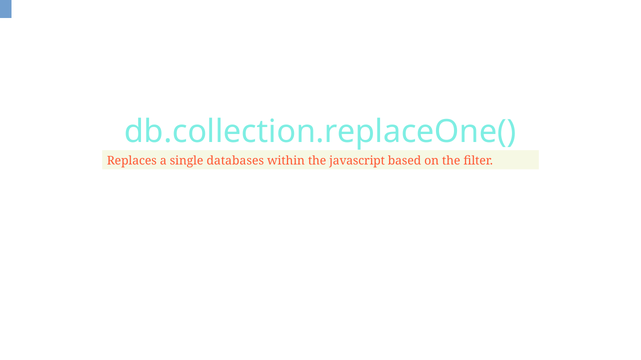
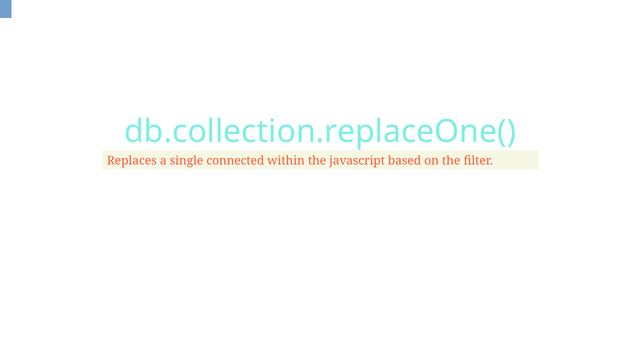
databases: databases -> connected (235, 161)
